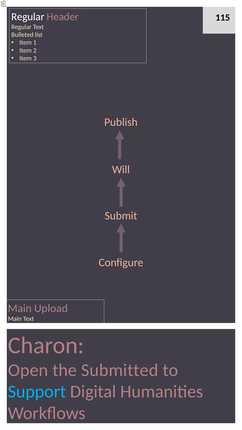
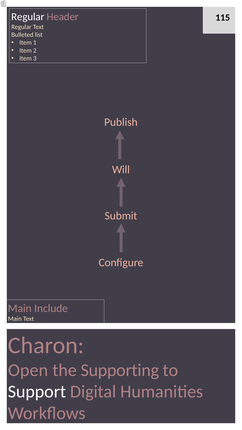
Upload: Upload -> Include (51, 308)
Submitted: Submitted -> Supporting (120, 370)
Support colour: light blue -> white (37, 392)
